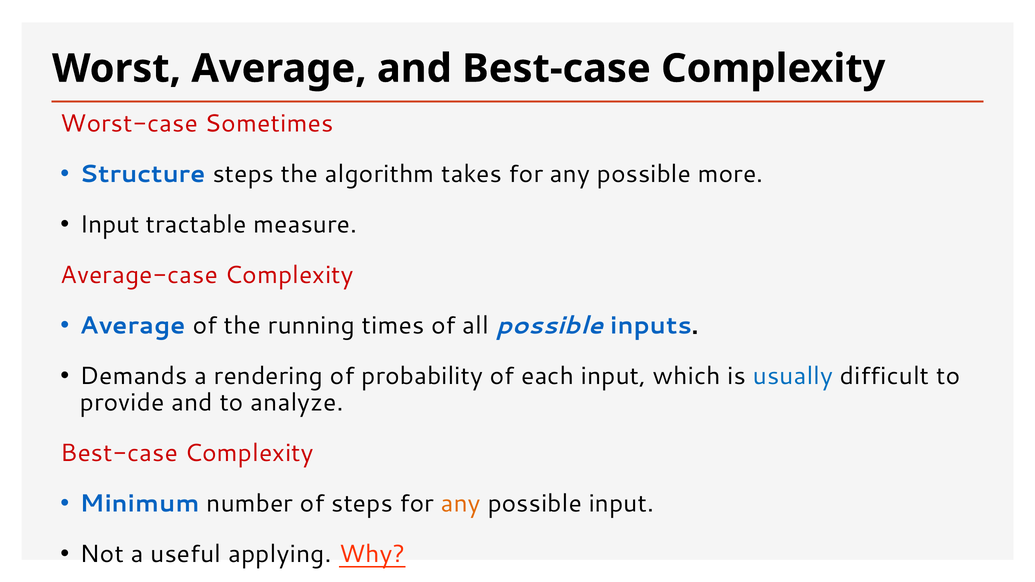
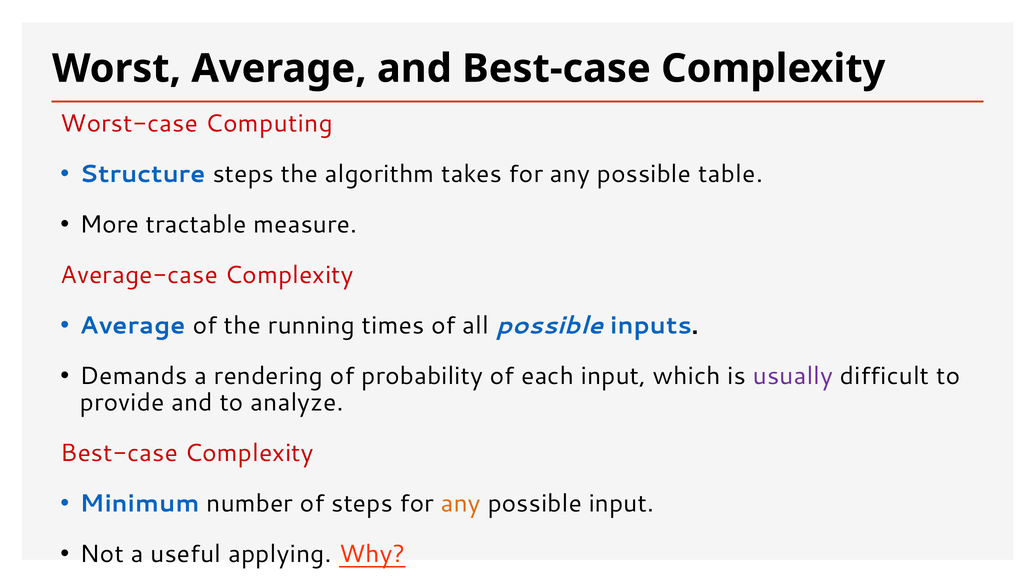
Sometimes: Sometimes -> Computing (269, 124)
more: more -> table (731, 174)
Input: Input -> More (109, 225)
usually colour: blue -> purple (793, 376)
